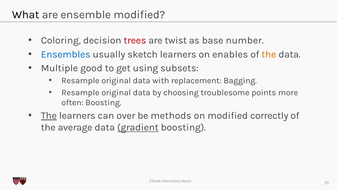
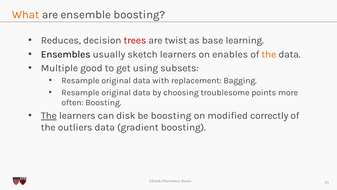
What colour: black -> orange (26, 15)
ensemble modified: modified -> boosting (139, 15)
Coloring: Coloring -> Reduces (61, 40)
number: number -> learning (245, 40)
Ensembles colour: blue -> black (66, 54)
over: over -> disk (126, 115)
be methods: methods -> boosting (171, 115)
average: average -> outliers (75, 127)
gradient underline: present -> none (138, 127)
